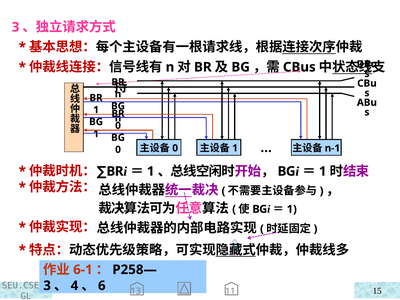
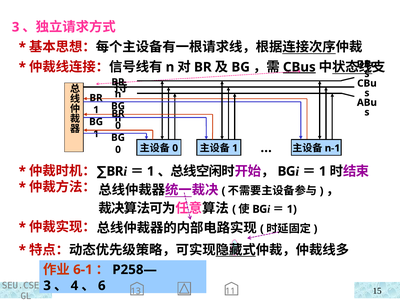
CBus underline: none -> present (299, 67)
